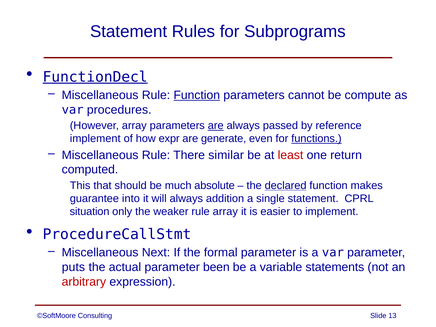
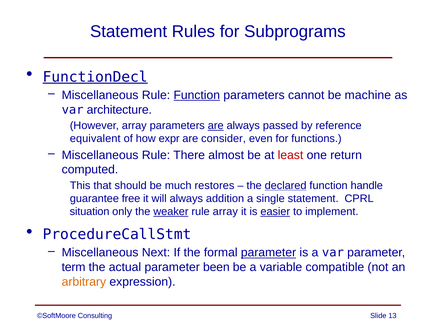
compute: compute -> machine (368, 95)
procedures: procedures -> architecture (119, 110)
implement: implement -> equivalent (95, 139)
generate: generate -> consider (224, 139)
functions underline: present -> none (316, 139)
similar: similar -> almost (226, 155)
absolute: absolute -> restores (214, 185)
makes: makes -> handle (367, 185)
into: into -> free (131, 199)
weaker underline: none -> present (171, 212)
easier underline: none -> present (275, 212)
parameter underline: none -> present (268, 253)
puts: puts -> term (74, 267)
statements: statements -> compatible (335, 267)
arbitrary colour: red -> orange (84, 282)
